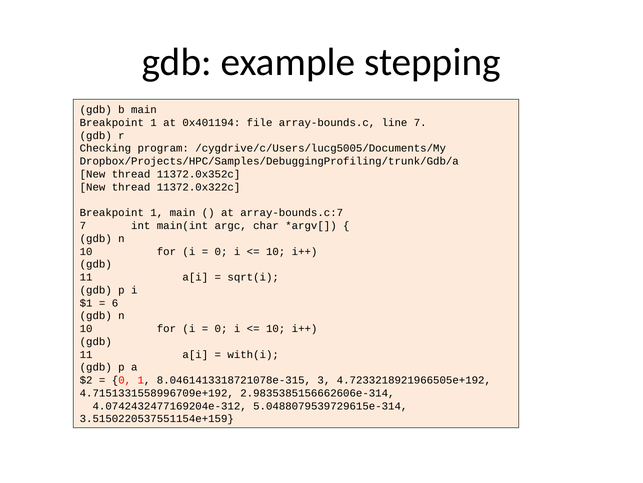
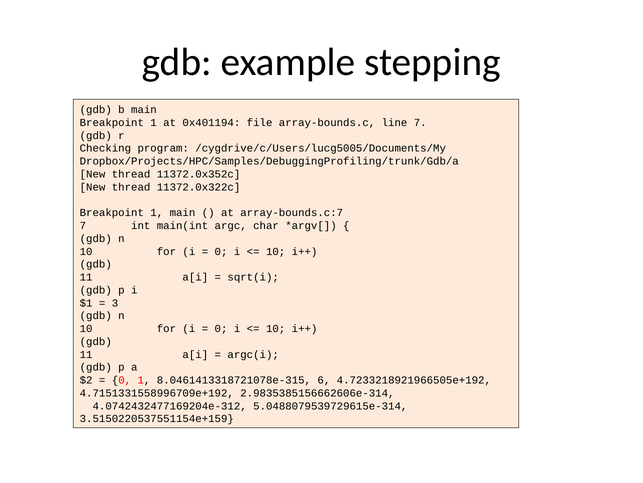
6: 6 -> 3 (115, 303)
with(i: with(i -> argc(i (253, 354)
3: 3 -> 6 (324, 380)
